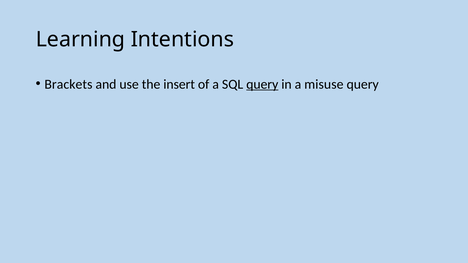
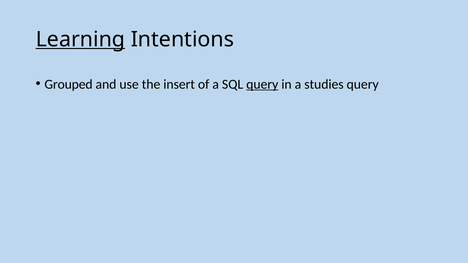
Learning underline: none -> present (80, 39)
Brackets: Brackets -> Grouped (69, 84)
misuse: misuse -> studies (324, 84)
